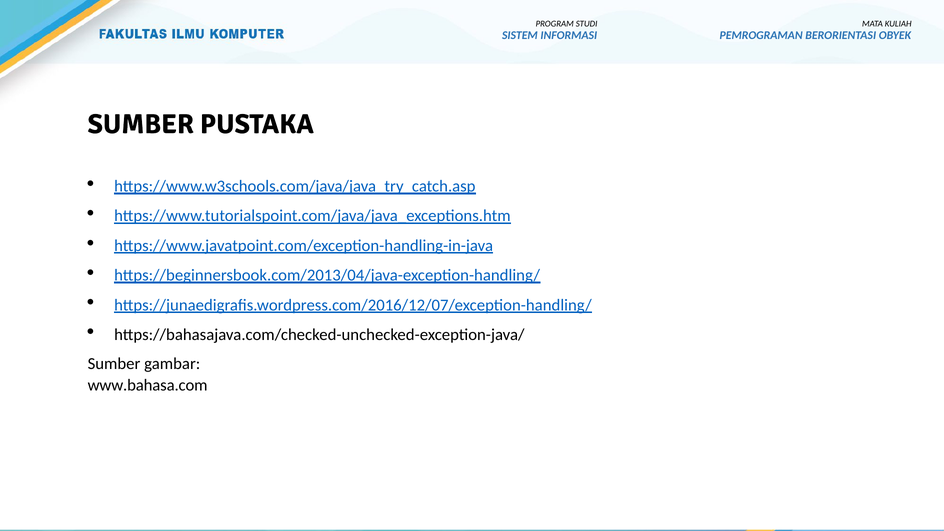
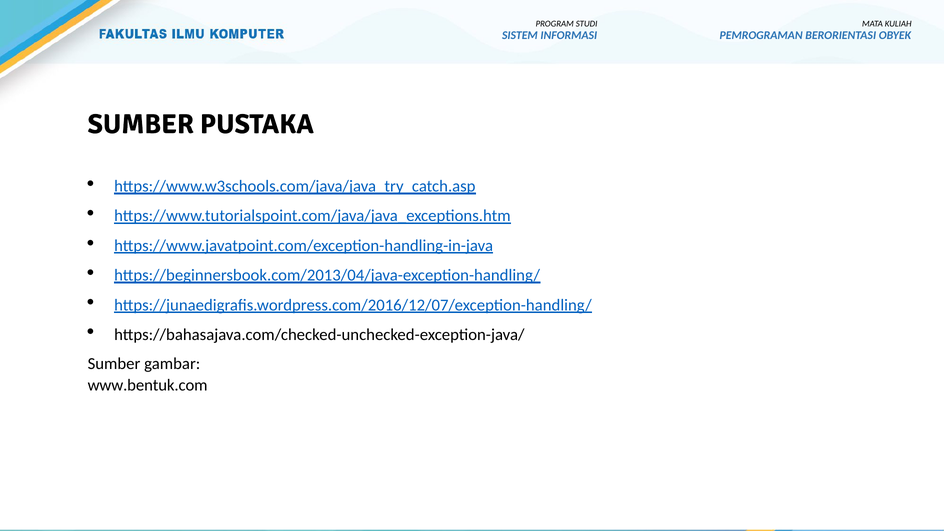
www.bahasa.com: www.bahasa.com -> www.bentuk.com (148, 385)
